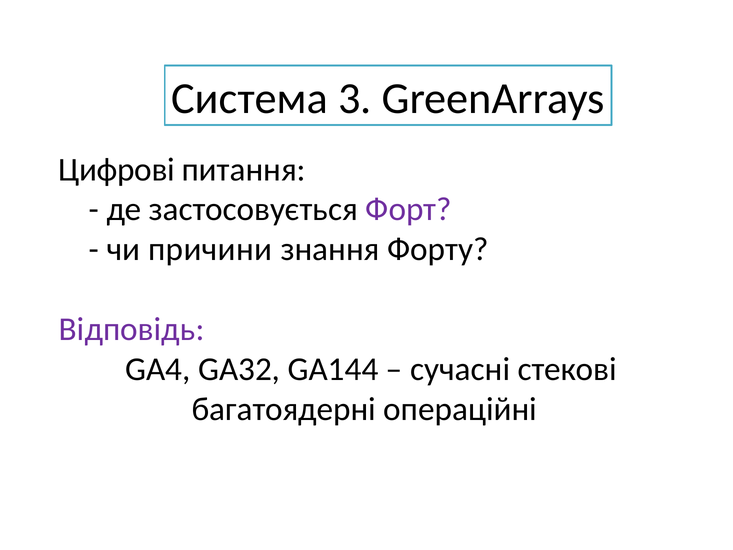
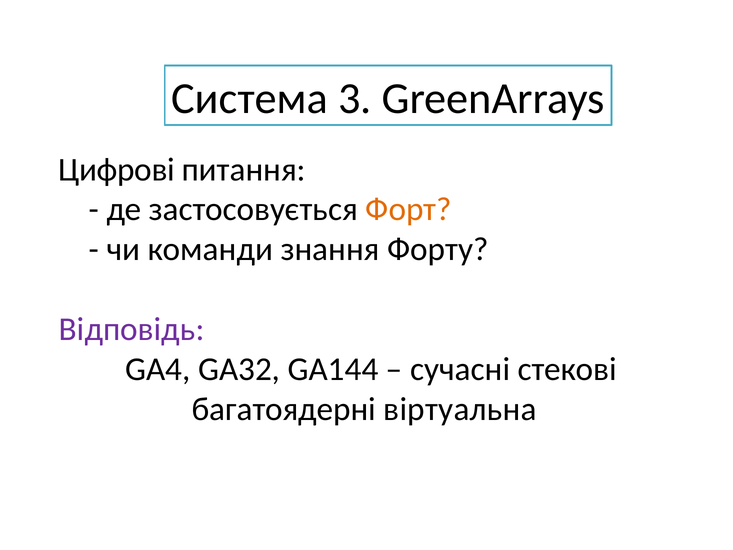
Форт colour: purple -> orange (409, 209)
причини: причини -> команди (210, 249)
операційні: операційні -> віртуальна (460, 409)
